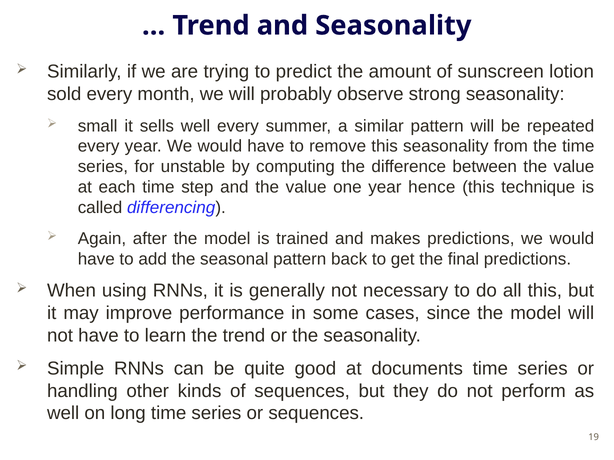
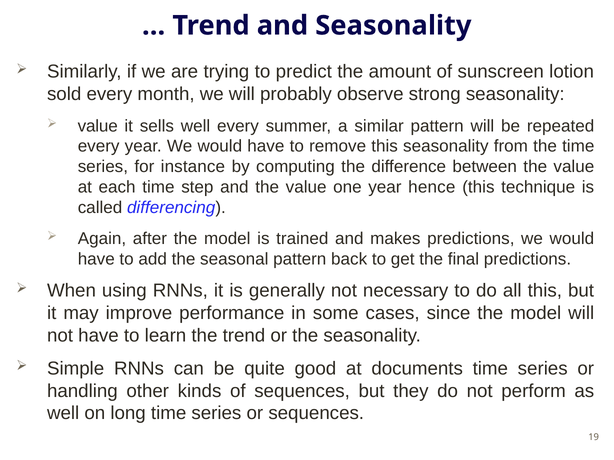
small: small -> value (98, 126)
unstable: unstable -> instance (193, 167)
